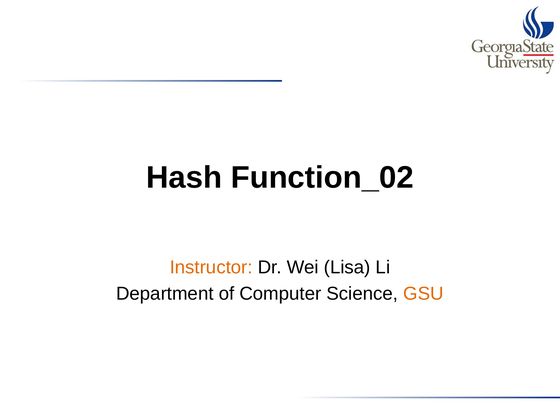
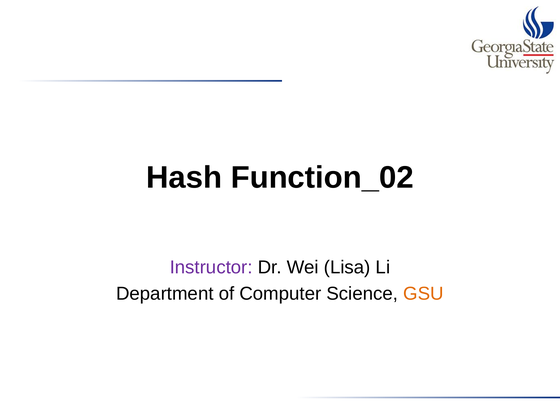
Instructor colour: orange -> purple (211, 267)
